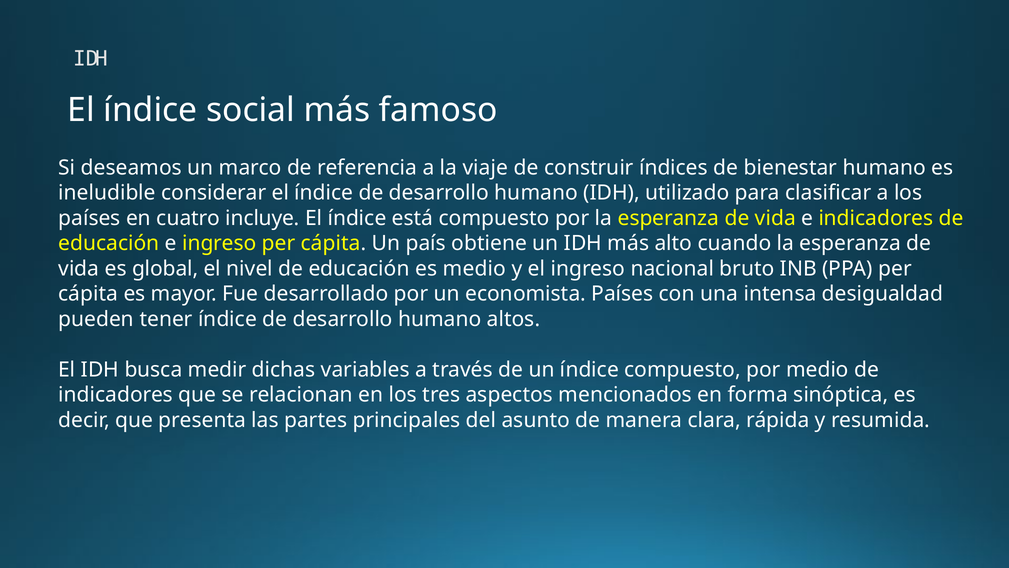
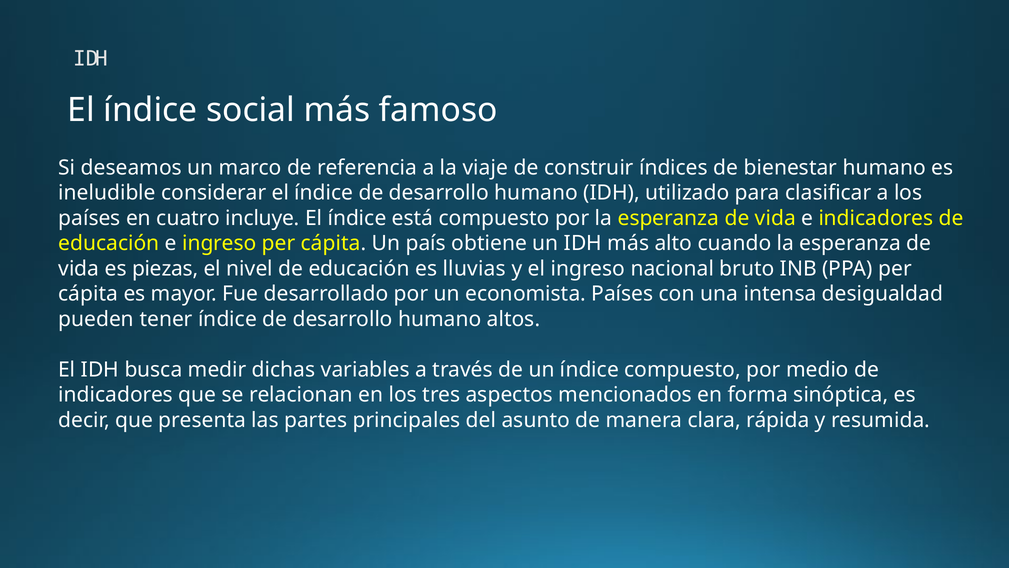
global: global -> piezas (165, 268)
es medio: medio -> lluvias (474, 268)
